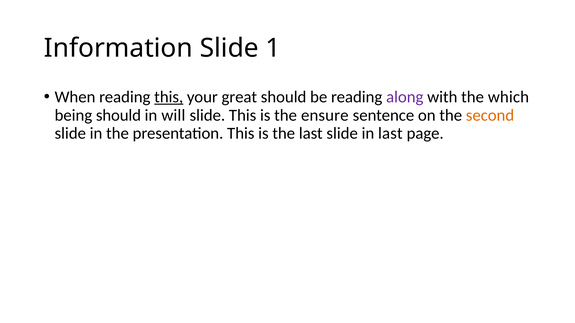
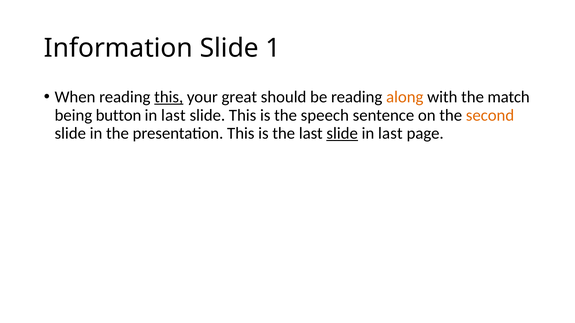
along colour: purple -> orange (405, 97)
which: which -> match (509, 97)
being should: should -> button (118, 115)
will: will -> last (173, 115)
ensure: ensure -> speech (325, 115)
slide underline: none -> present (342, 133)
